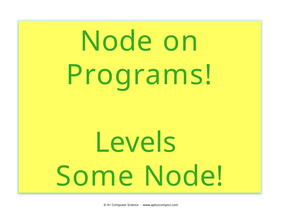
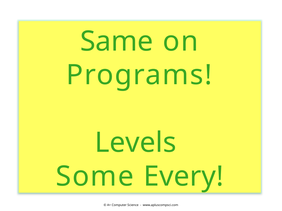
Node: Node -> Same (117, 41)
Some Node: Node -> Every (184, 177)
